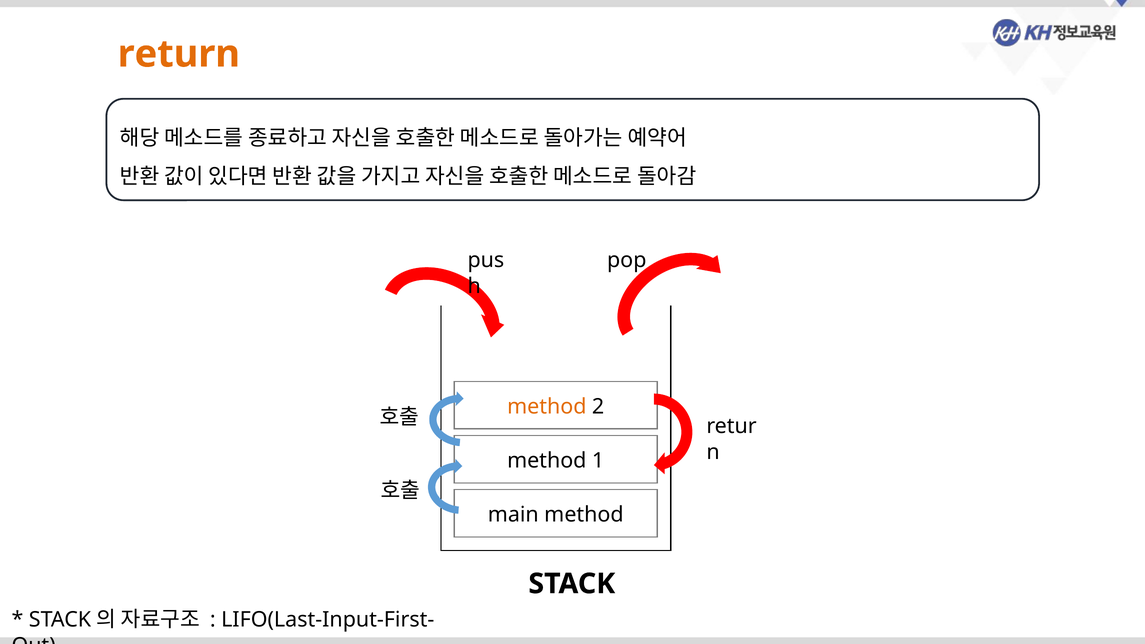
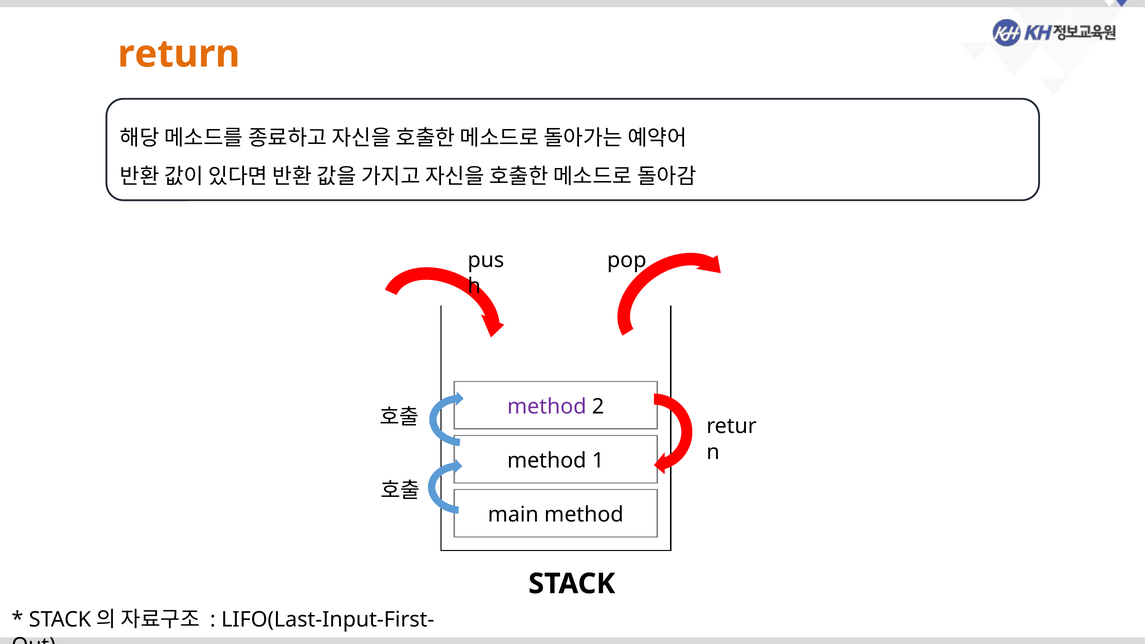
method colour: orange -> purple (547, 407)
